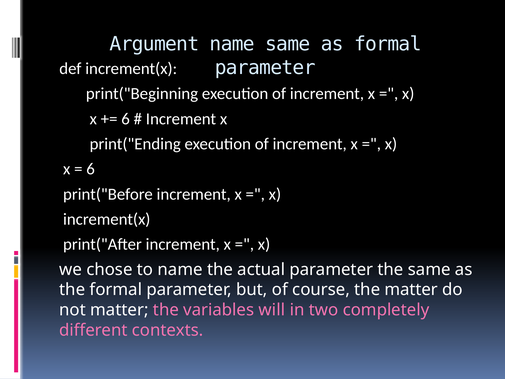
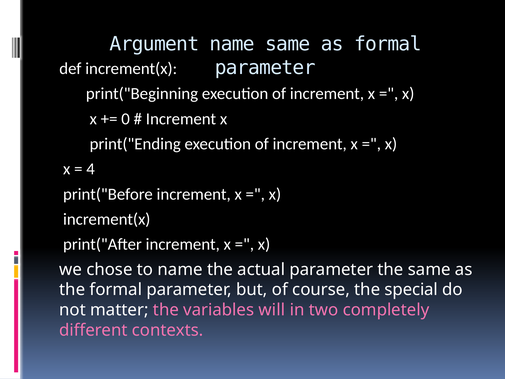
6: 6 -> 0 (126, 119)
6: 6 -> 4 (91, 169)
the matter: matter -> special (411, 290)
